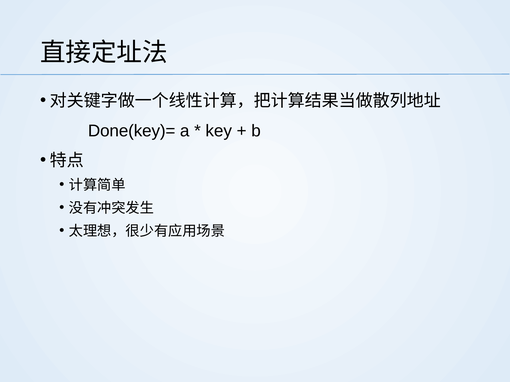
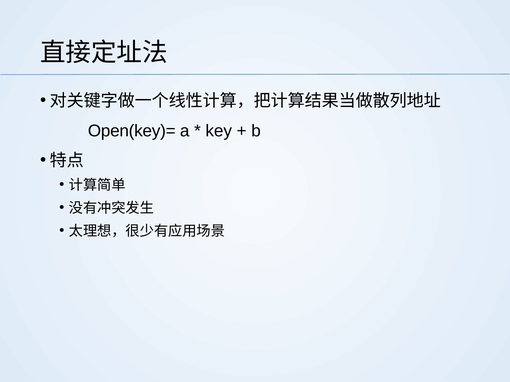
Done(key)=: Done(key)= -> Open(key)= (132, 131)
